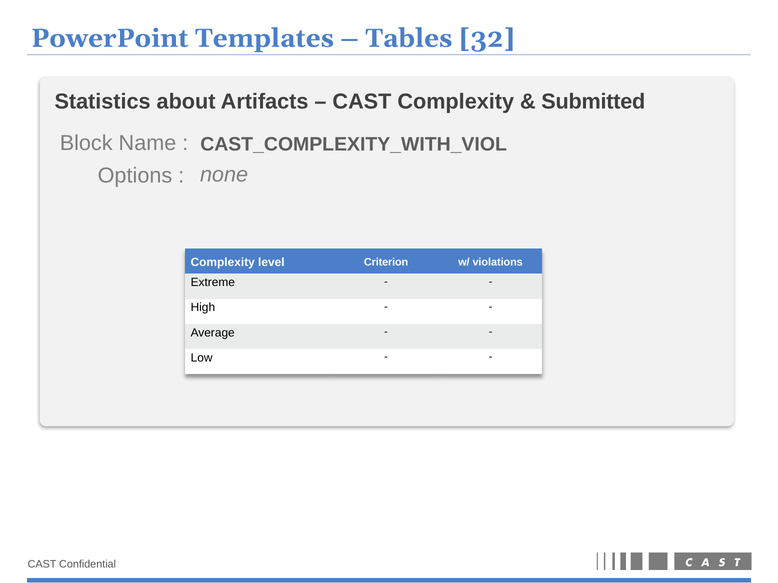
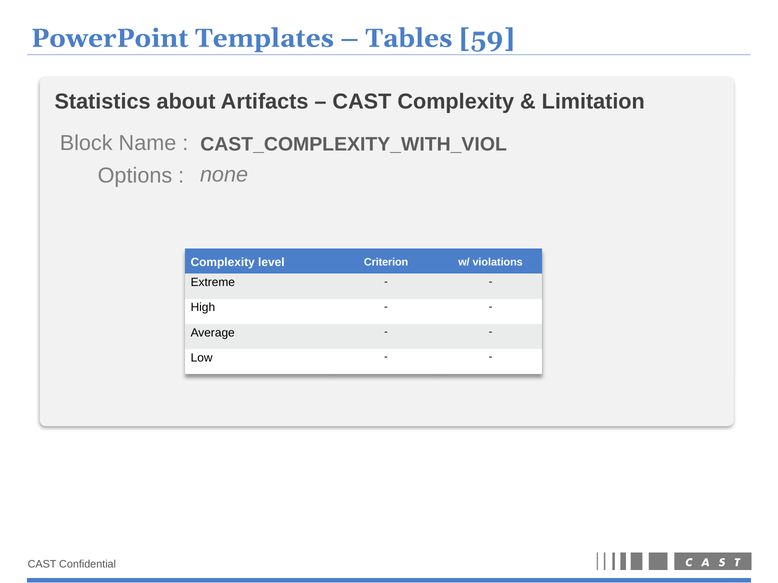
32: 32 -> 59 (487, 38)
Submitted: Submitted -> Limitation (593, 102)
